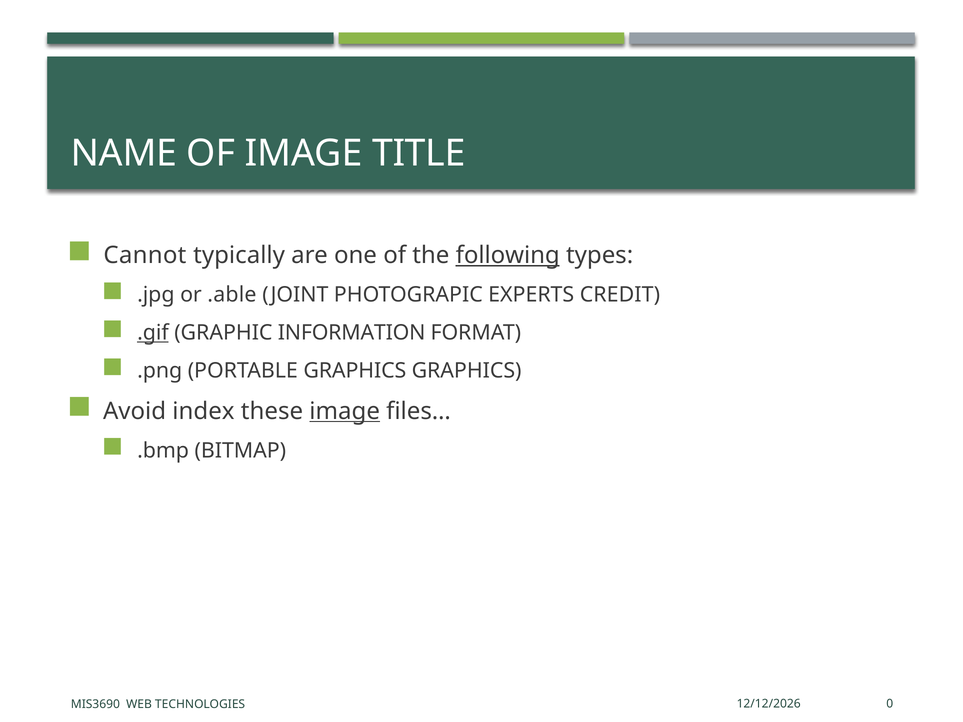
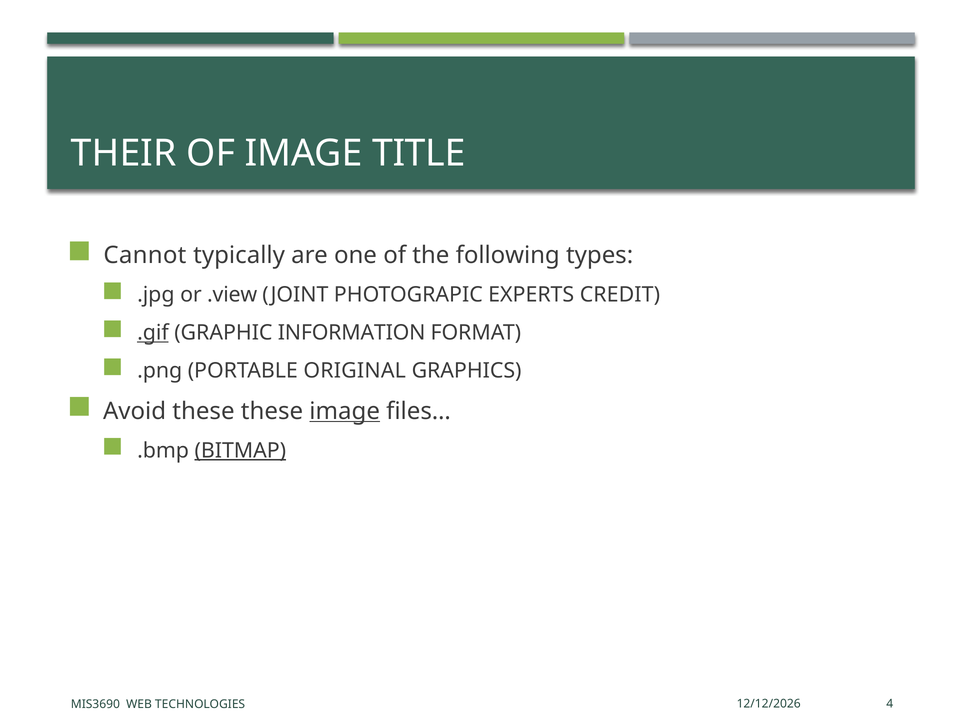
NAME: NAME -> THEIR (124, 154)
following underline: present -> none (508, 256)
.able: .able -> .view (232, 295)
PORTABLE GRAPHICS: GRAPHICS -> ORIGINAL (355, 371)
Avoid index: index -> these (203, 411)
BITMAP underline: none -> present (240, 451)
0: 0 -> 4 (890, 704)
